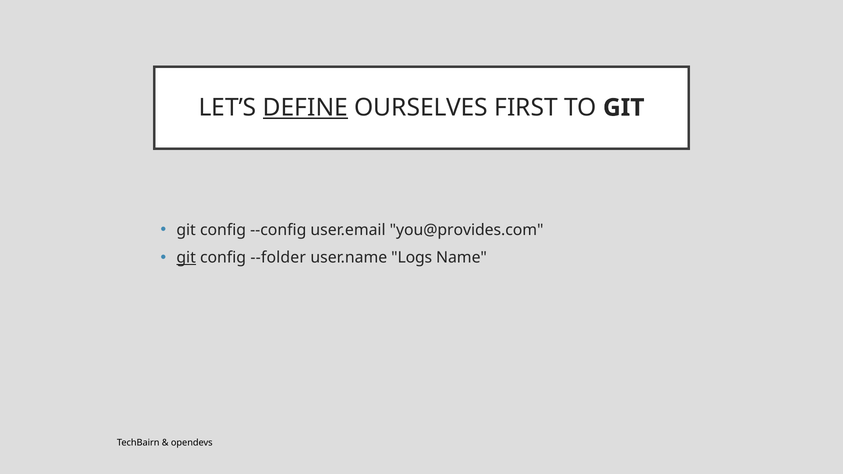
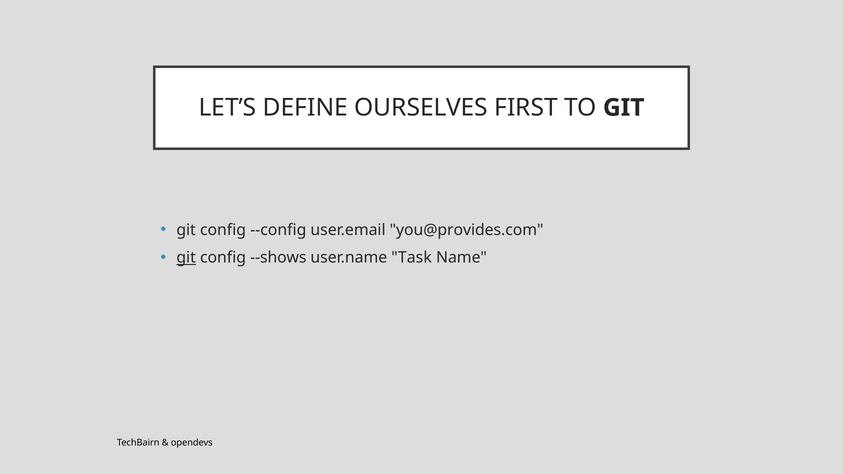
DEFINE underline: present -> none (305, 108)
--folder: --folder -> --shows (278, 258)
Logs: Logs -> Task (412, 258)
